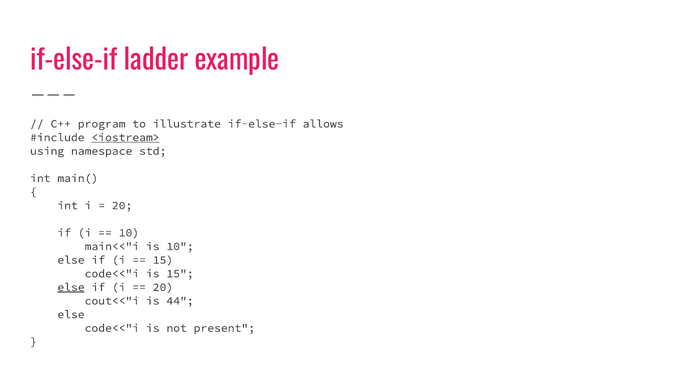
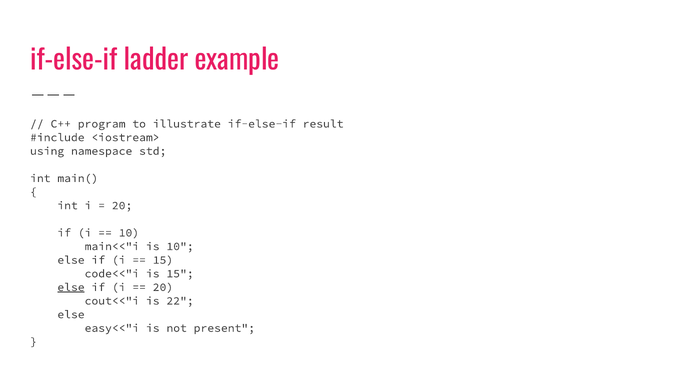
allows: allows -> result (323, 124)
<iostream> underline: present -> none (125, 138)
44: 44 -> 22 (180, 301)
code<<"i: code<<"i -> easy<<"i (112, 329)
